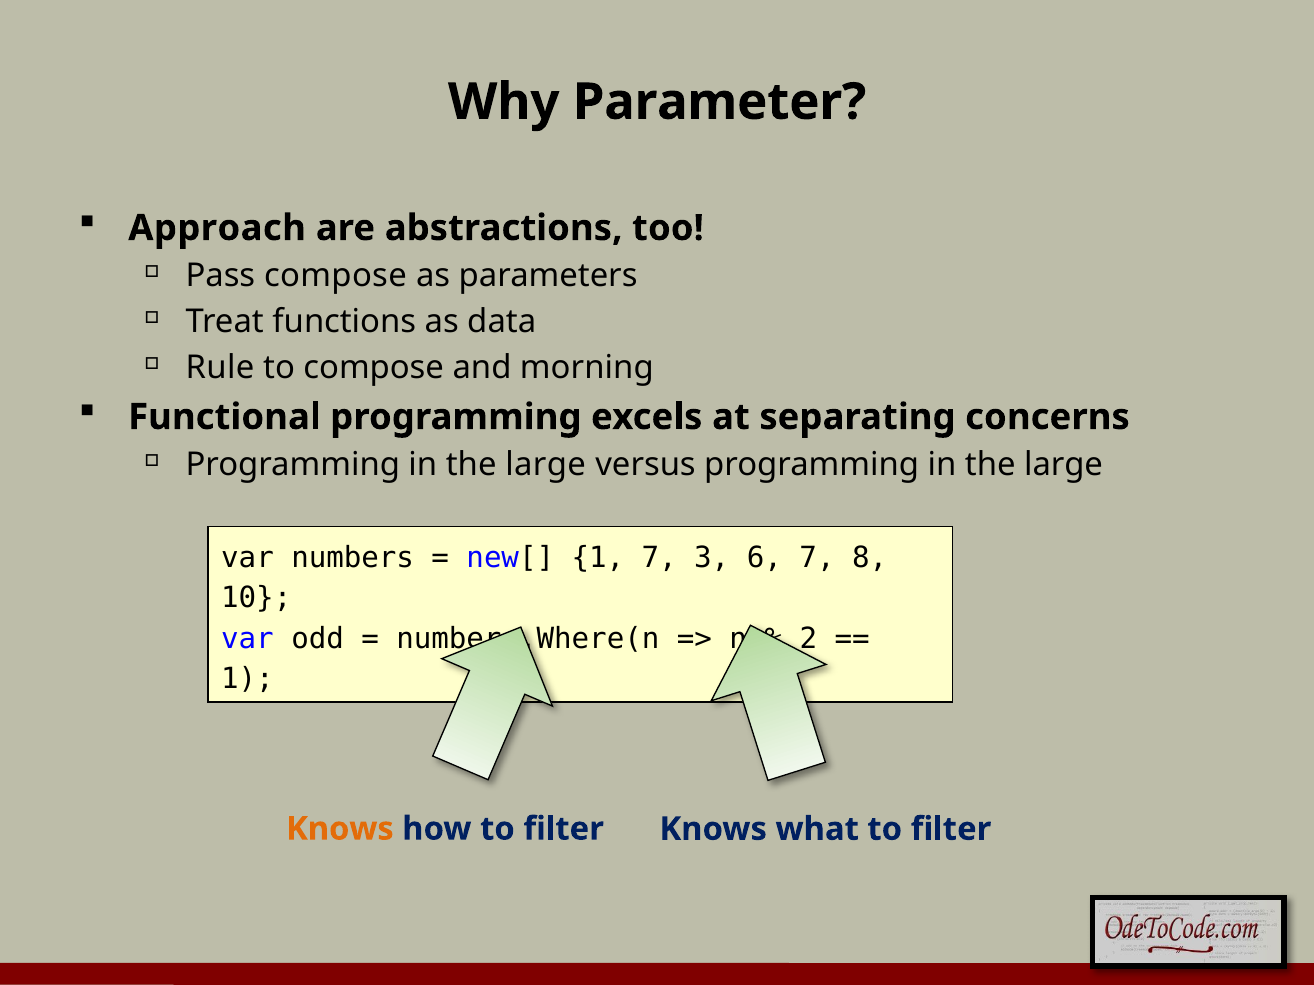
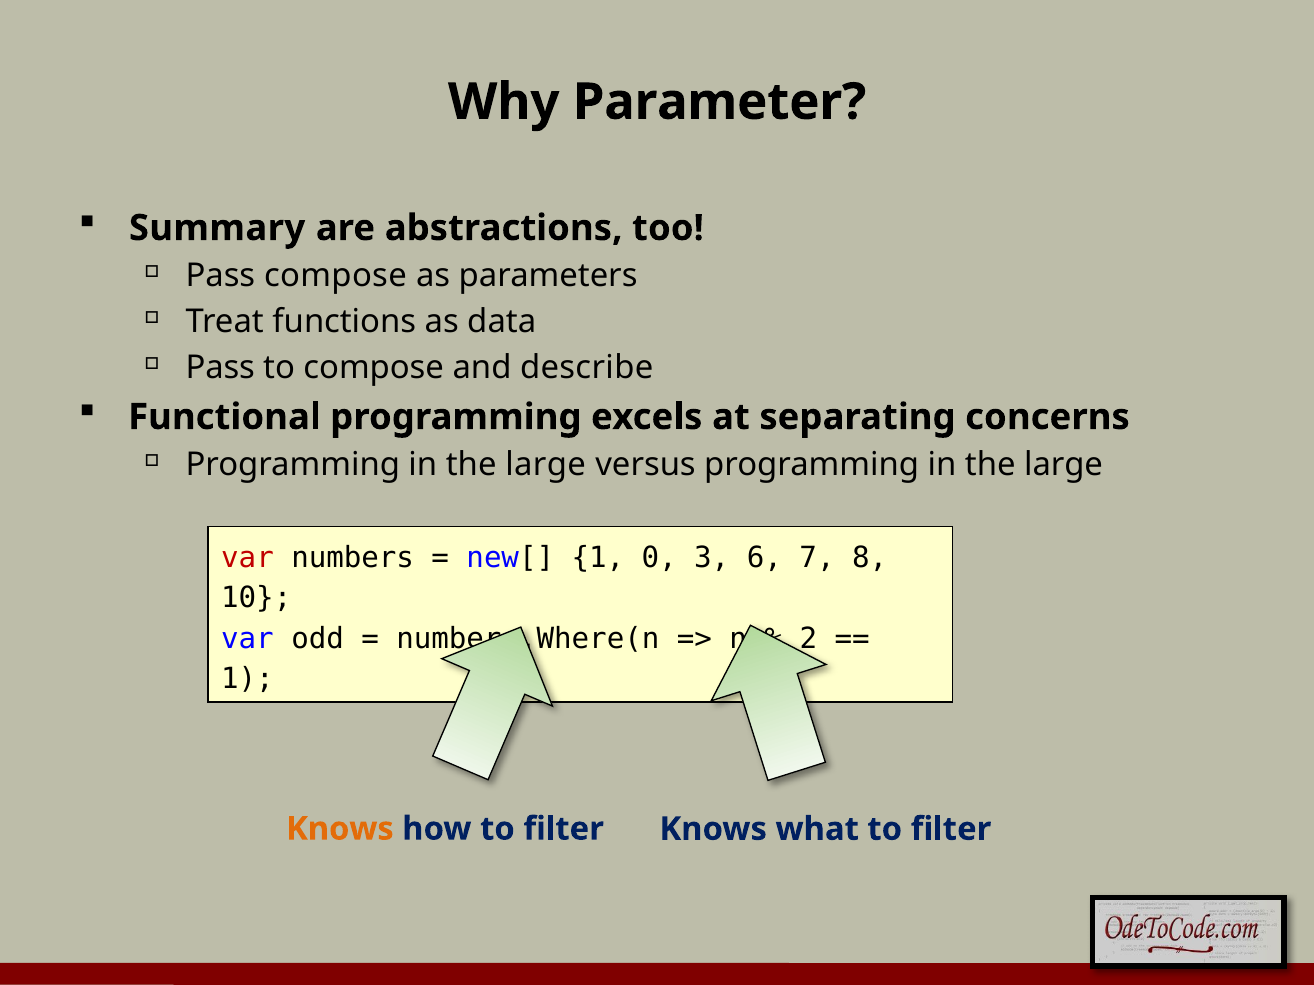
Approach: Approach -> Summary (217, 228)
Rule: Rule -> Pass (220, 368)
morning: morning -> describe (587, 368)
var colour: black -> red (248, 558)
7: 7 -> 0 (659, 558)
